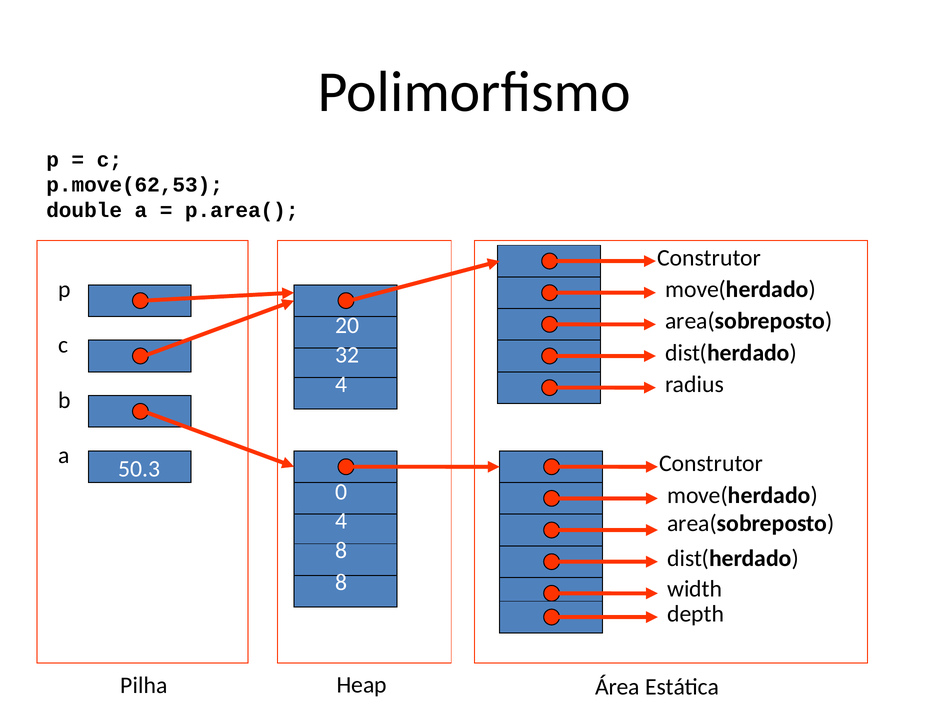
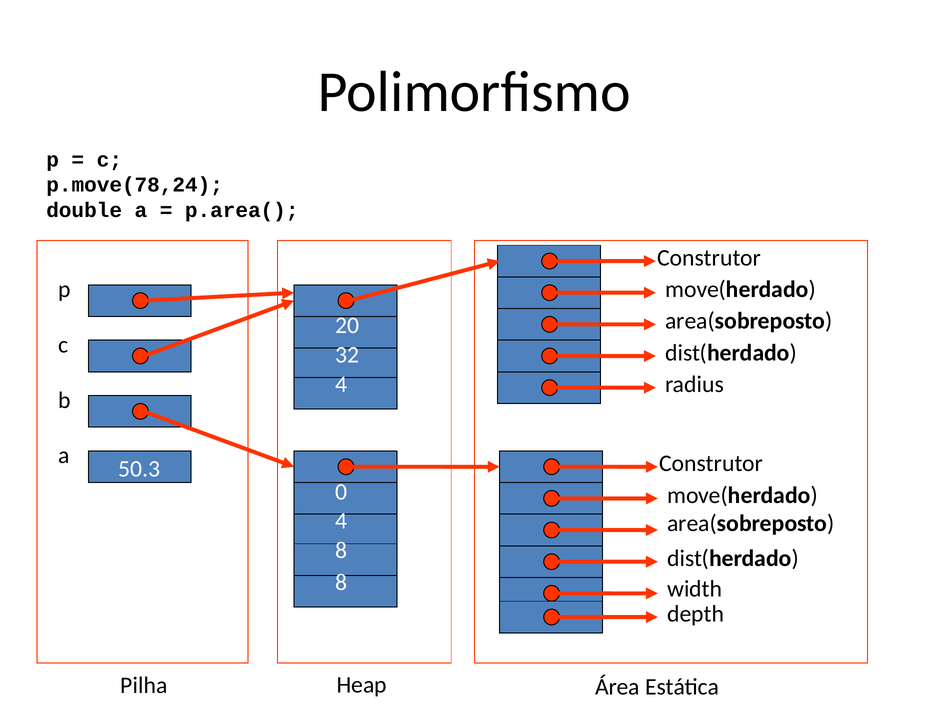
p.move(62,53: p.move(62,53 -> p.move(78,24 (135, 185)
